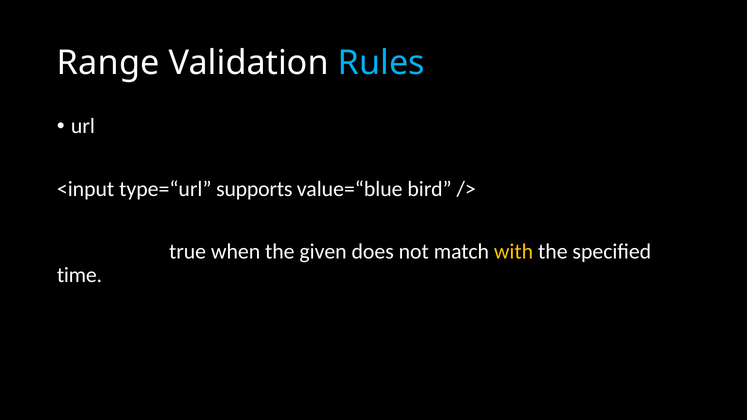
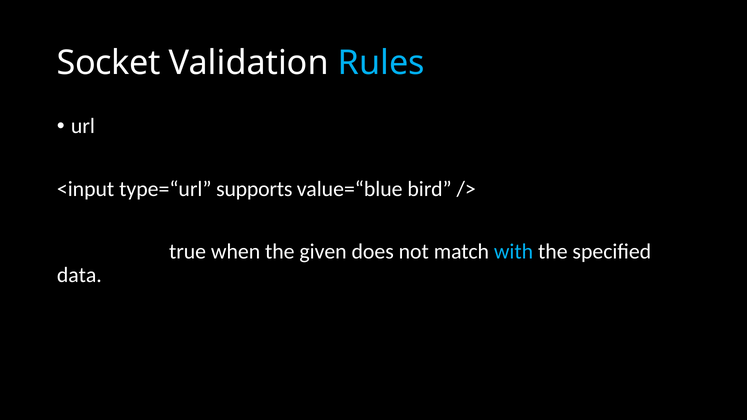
Range: Range -> Socket (109, 63)
with colour: yellow -> light blue (514, 252)
time: time -> data (79, 275)
